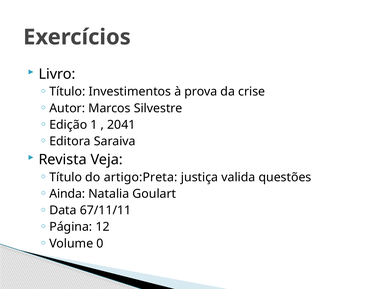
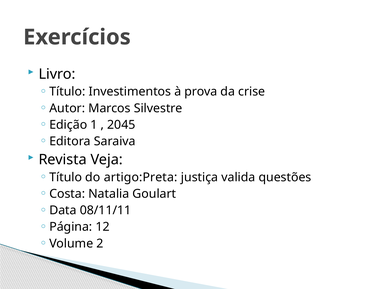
2041: 2041 -> 2045 (121, 125)
Ainda: Ainda -> Costa (67, 194)
67/11/11: 67/11/11 -> 08/11/11 (106, 211)
0: 0 -> 2 (100, 244)
